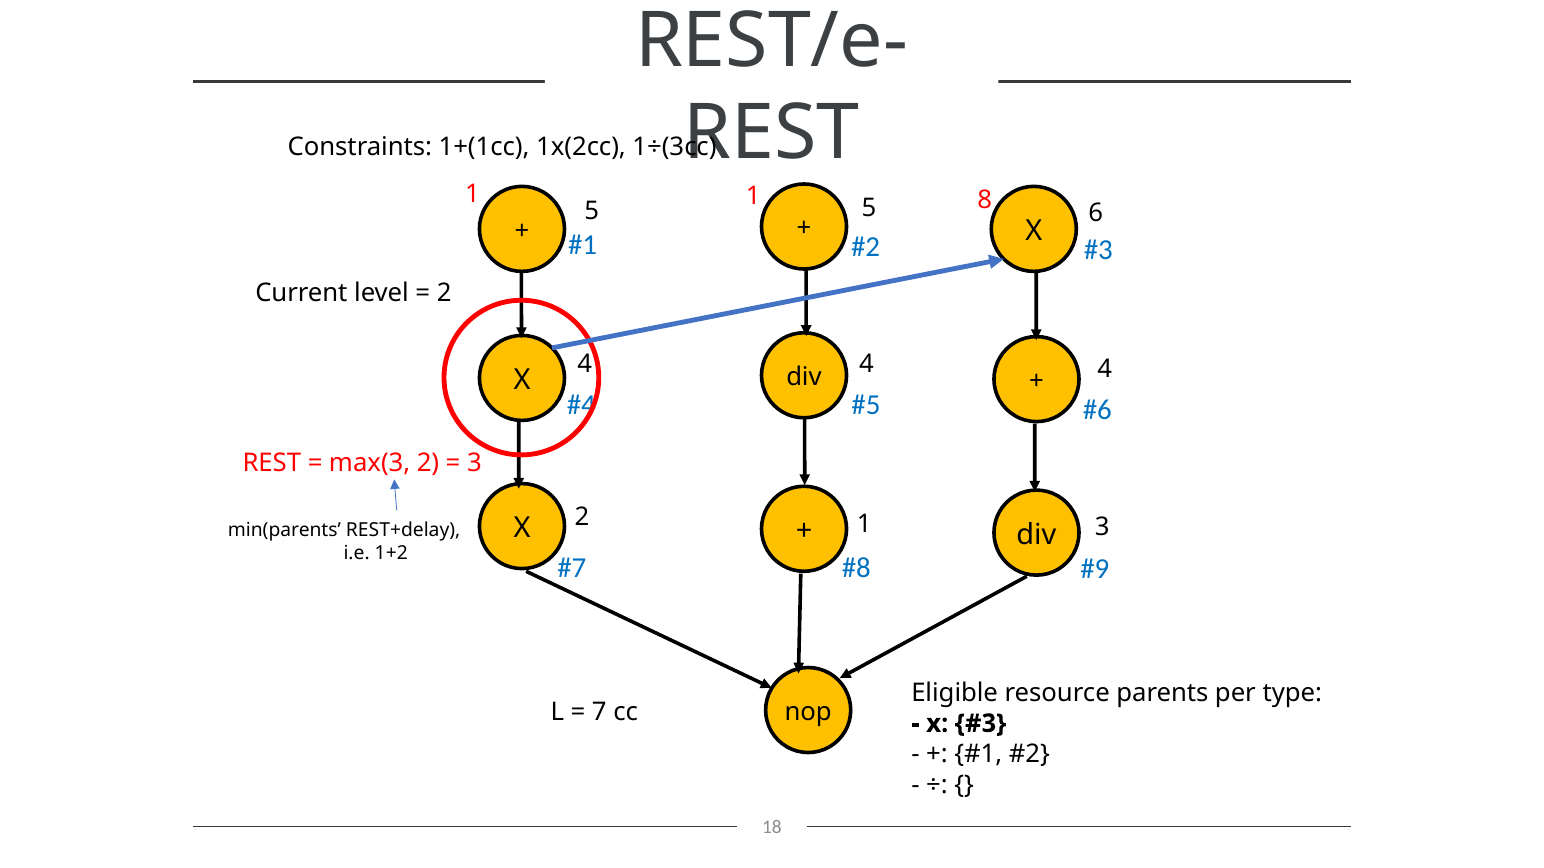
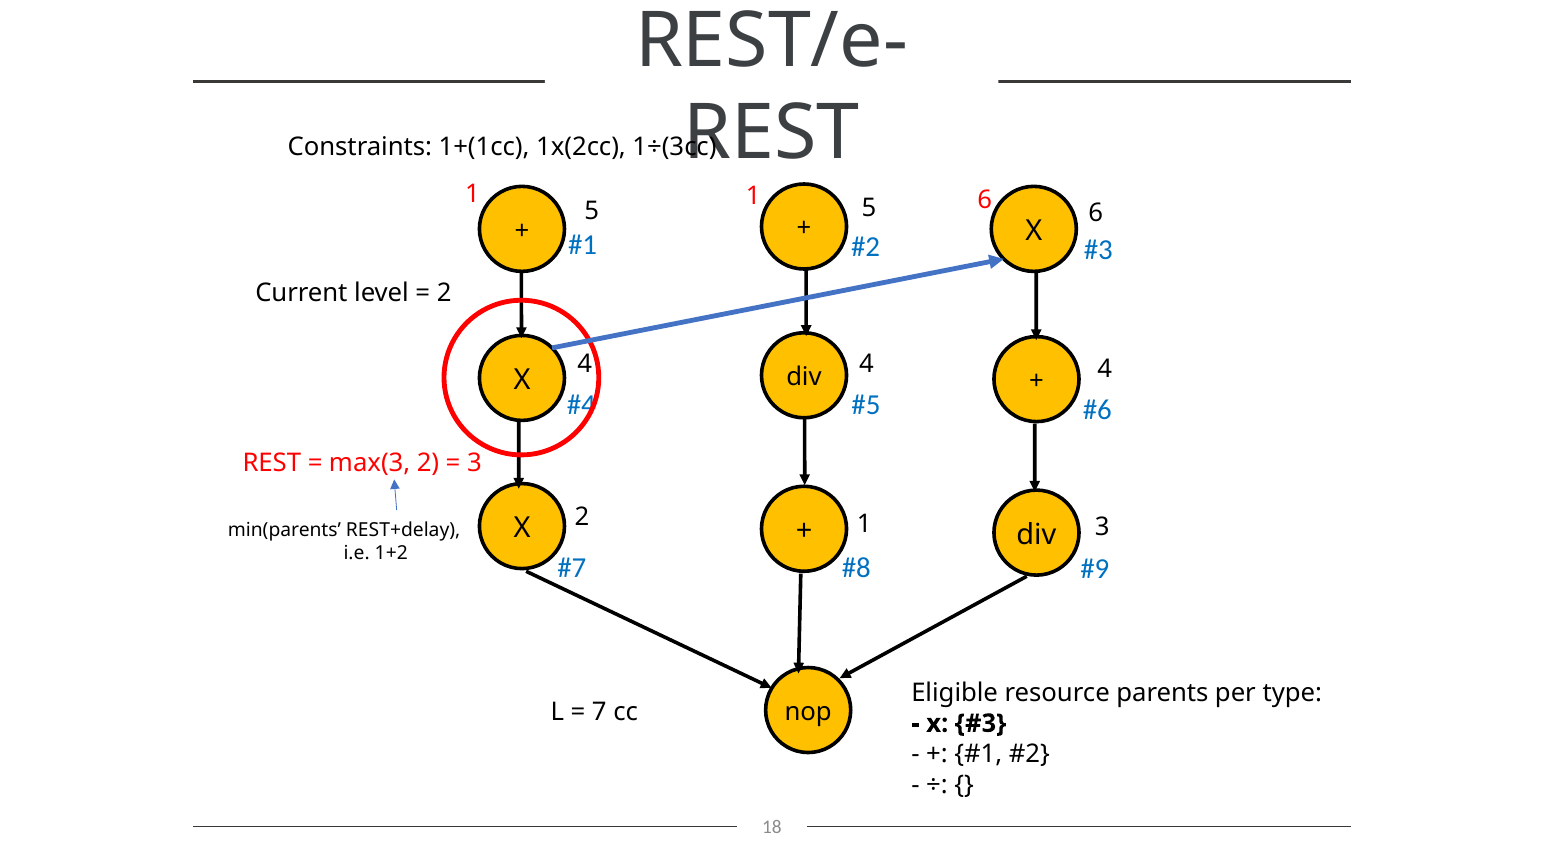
1 8: 8 -> 6 (985, 200)
